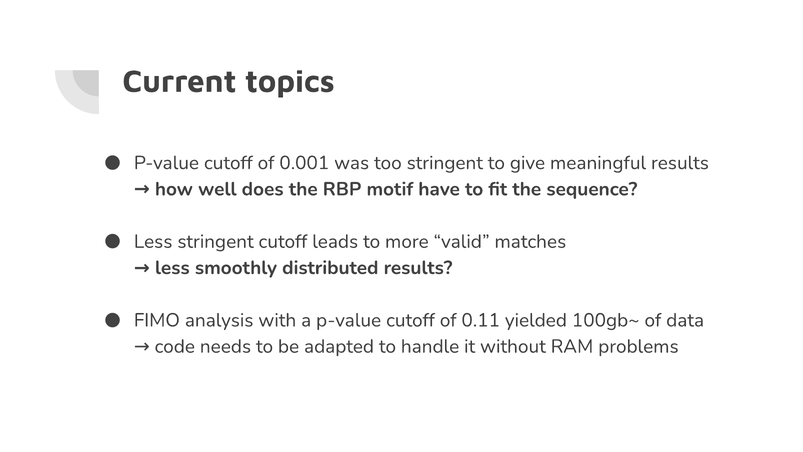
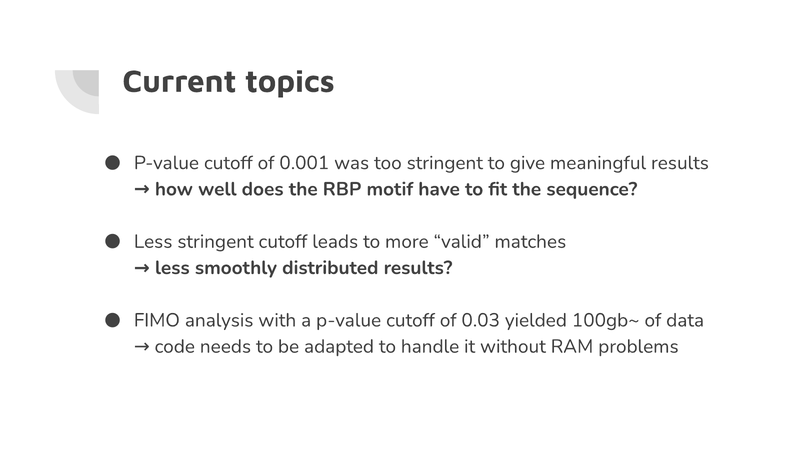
0.11: 0.11 -> 0.03 (481, 320)
